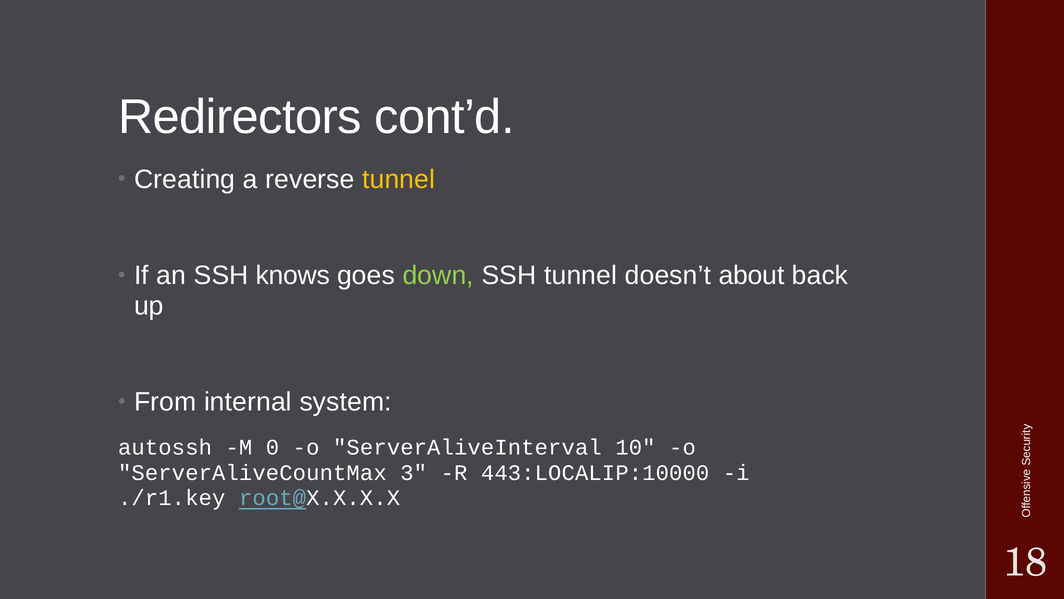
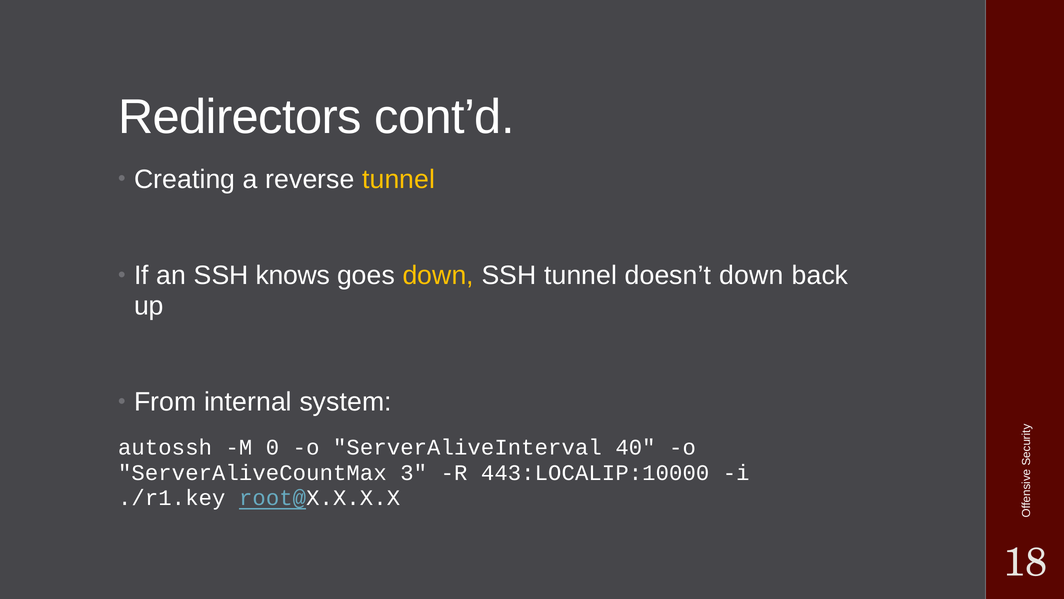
down colour: light green -> yellow (438, 275)
doesn’t about: about -> down (751, 275)
10: 10 -> 40 (635, 447)
